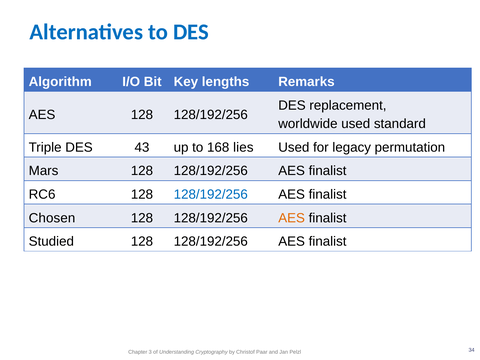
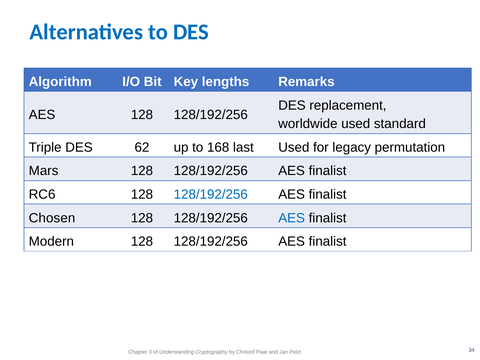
43: 43 -> 62 (142, 147)
lies: lies -> last (243, 147)
AES colour: orange -> blue (292, 218)
Studied: Studied -> Modern (51, 241)
